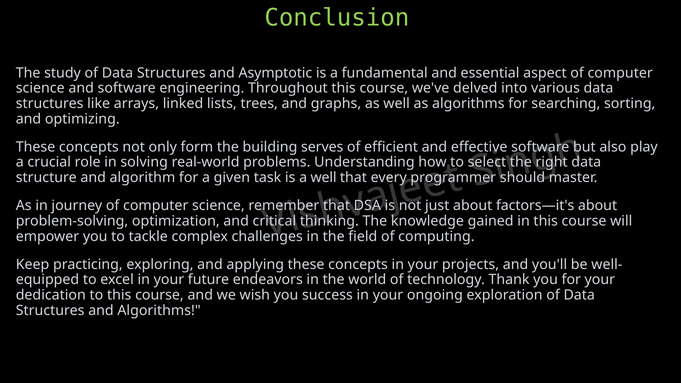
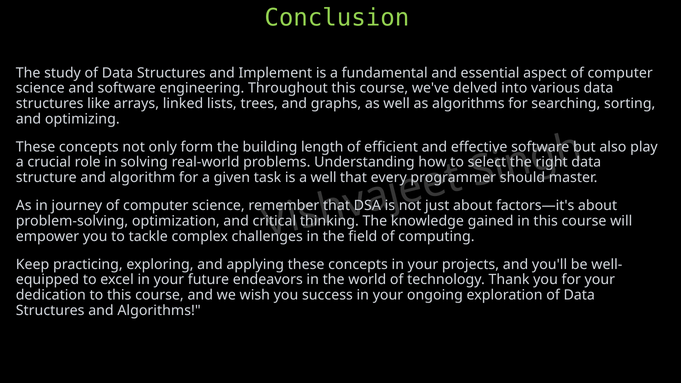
Asymptotic: Asymptotic -> Implement (275, 73)
serves: serves -> length (322, 147)
